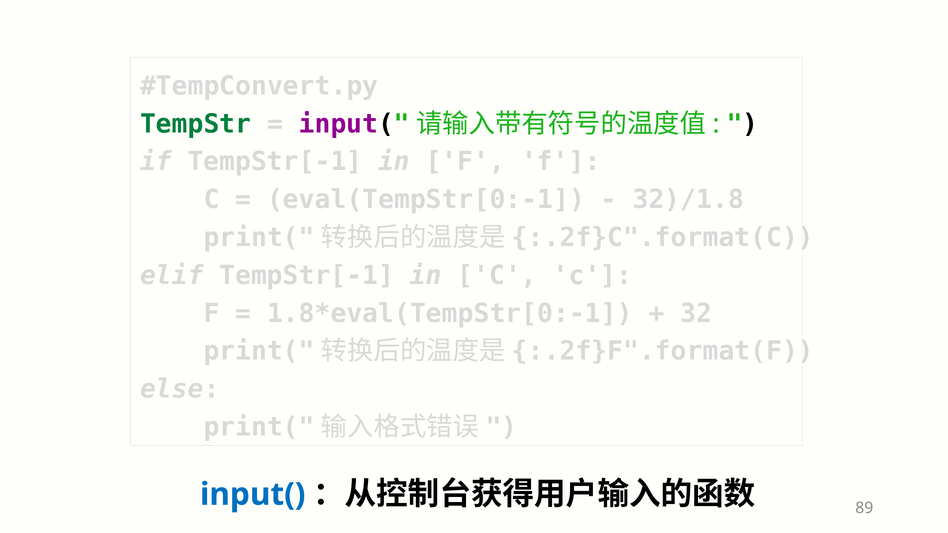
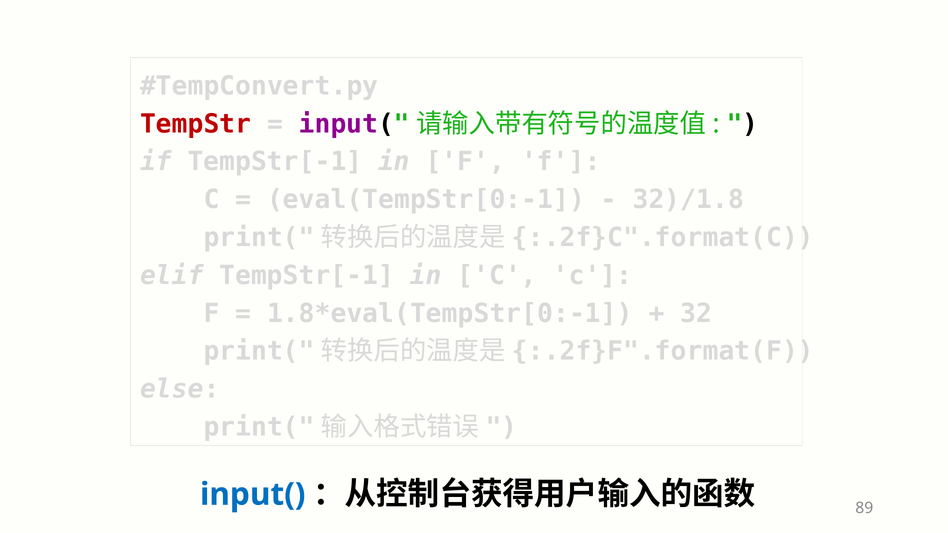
TempStr colour: green -> red (196, 124)
